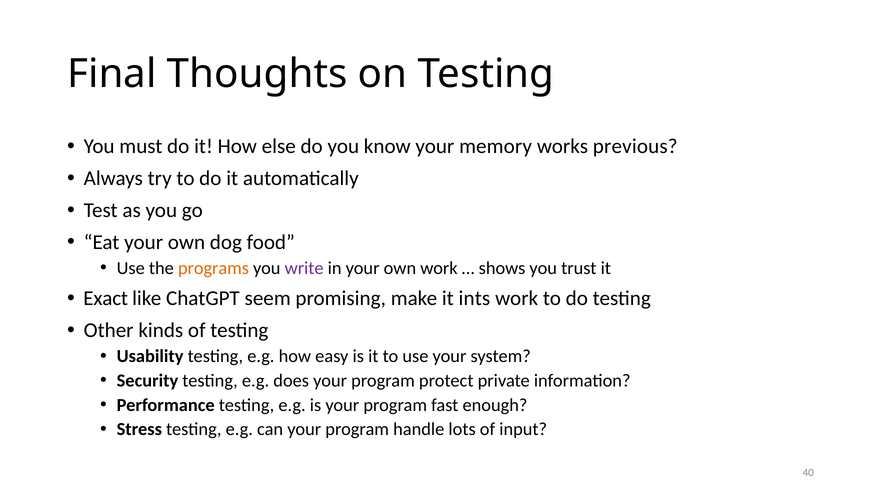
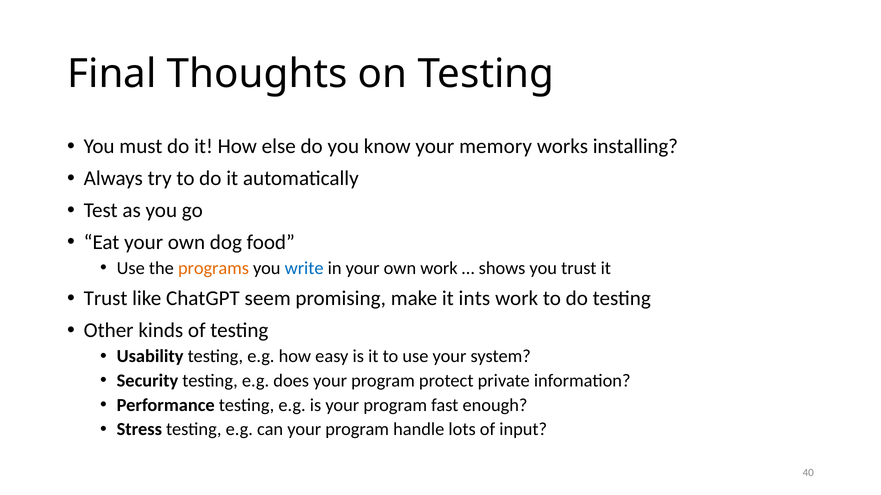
previous: previous -> installing (635, 146)
write colour: purple -> blue (304, 268)
Exact: Exact -> Trust (106, 299)
